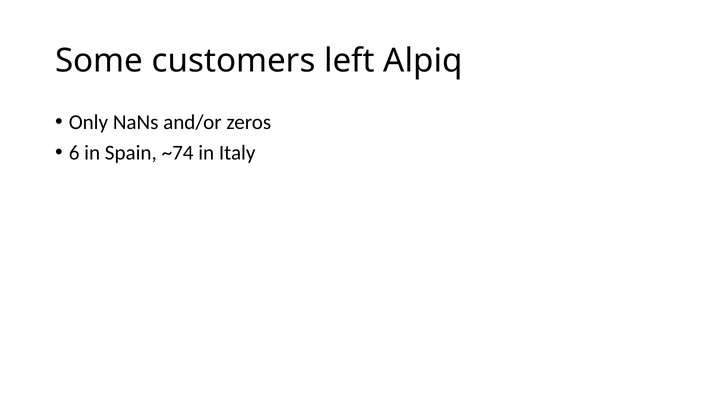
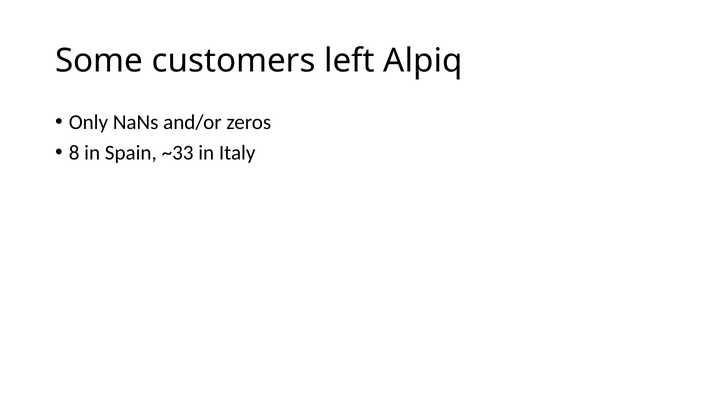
6: 6 -> 8 (74, 153)
~74: ~74 -> ~33 (178, 153)
